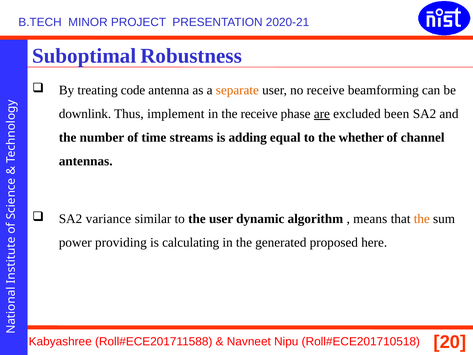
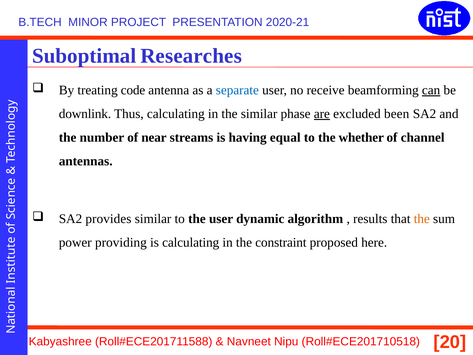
Robustness: Robustness -> Researches (191, 56)
separate colour: orange -> blue (237, 90)
can underline: none -> present (431, 90)
Thus implement: implement -> calculating (176, 114)
the receive: receive -> similar (259, 114)
time: time -> near (154, 137)
adding: adding -> having (248, 137)
variance: variance -> provides (108, 219)
means: means -> results (370, 219)
generated: generated -> constraint (281, 242)
